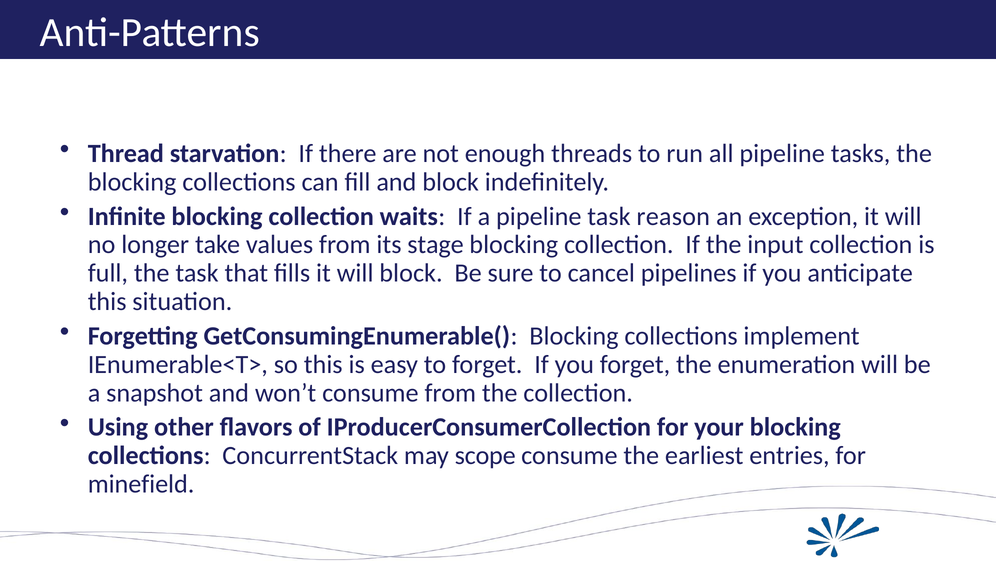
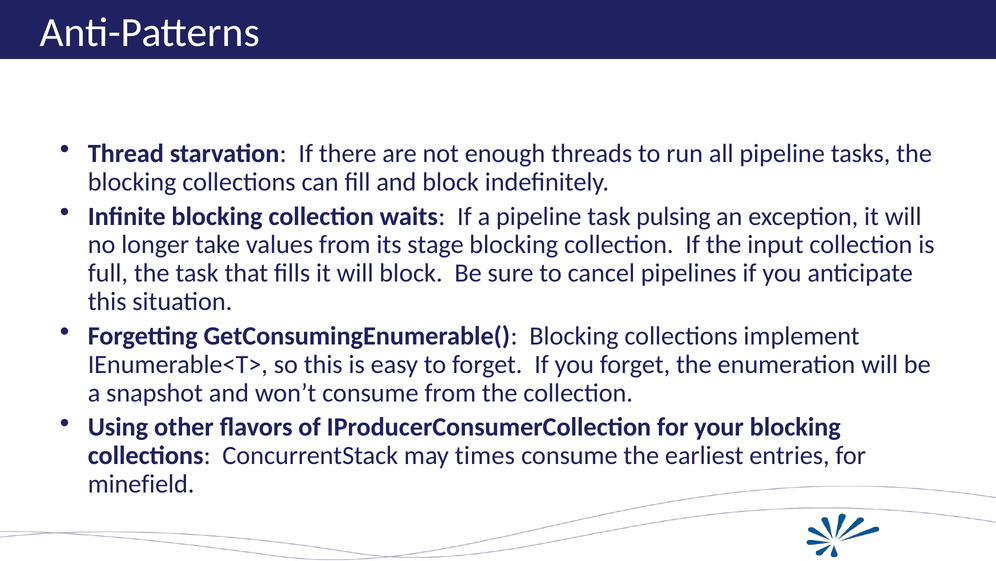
reason: reason -> pulsing (673, 216)
scope: scope -> times (485, 455)
